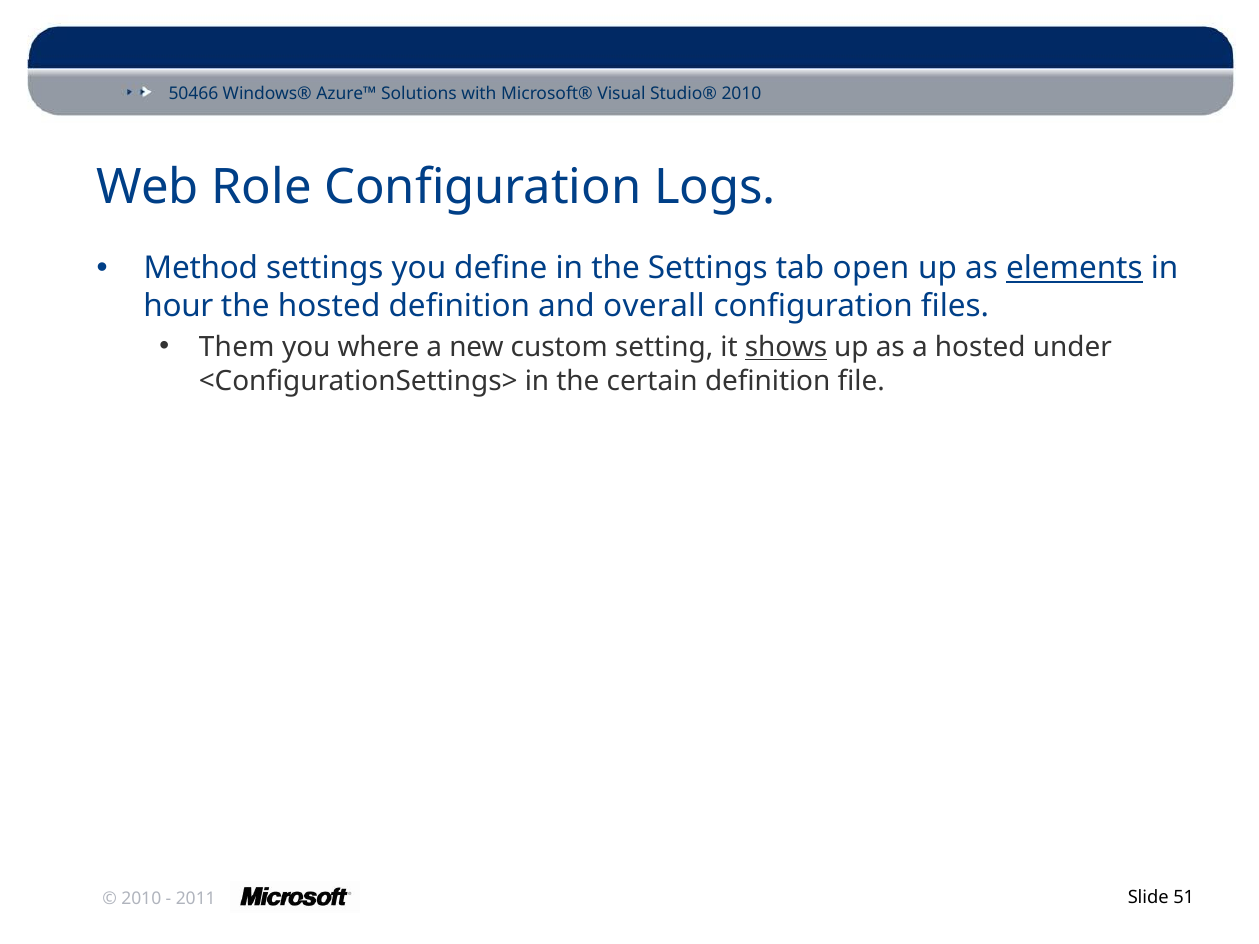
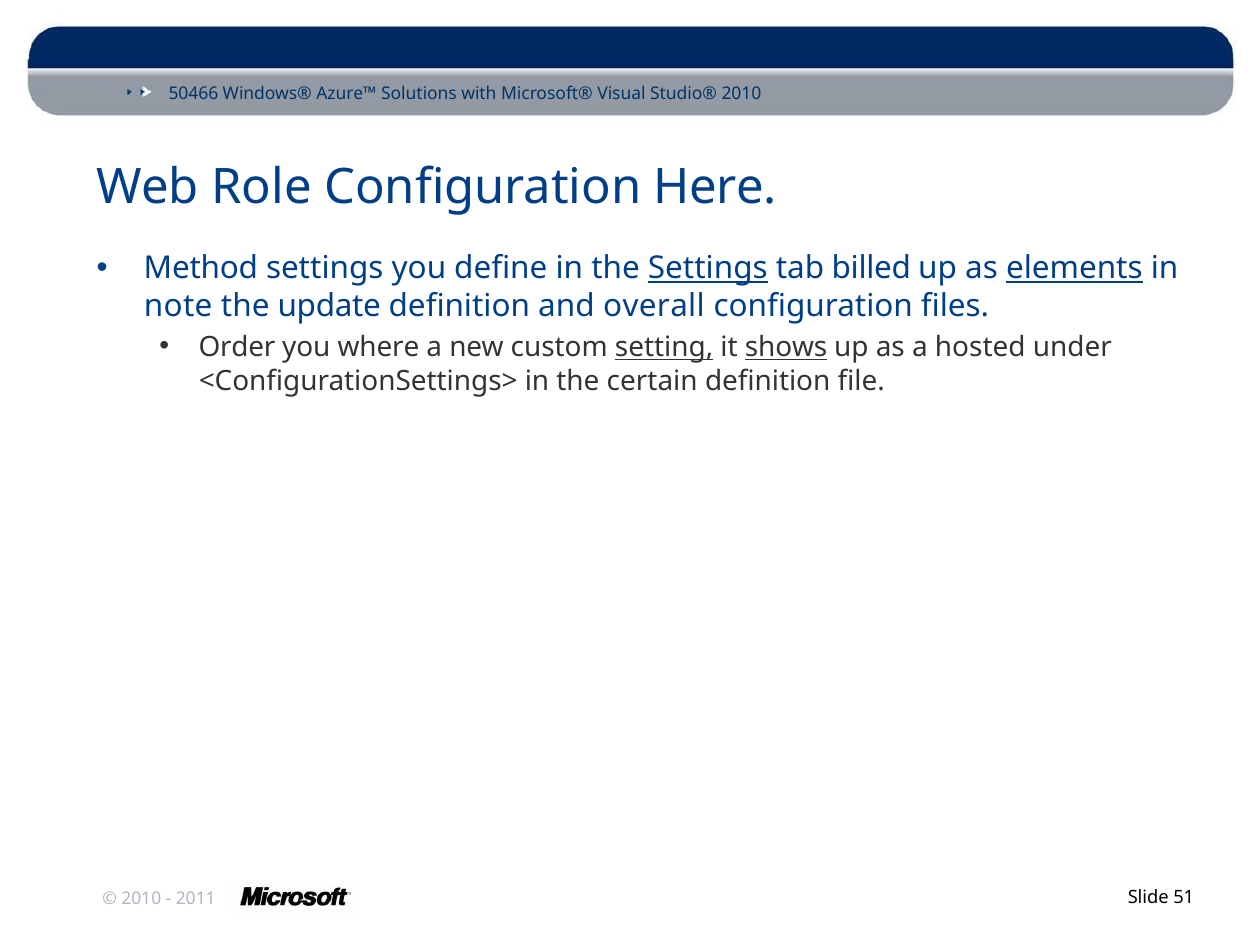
Logs: Logs -> Here (715, 187)
Settings underline: none -> present (708, 269)
open: open -> billed (871, 269)
hour: hour -> note (178, 306)
the hosted: hosted -> update (329, 306)
Them: Them -> Order (237, 347)
setting underline: none -> present (664, 347)
